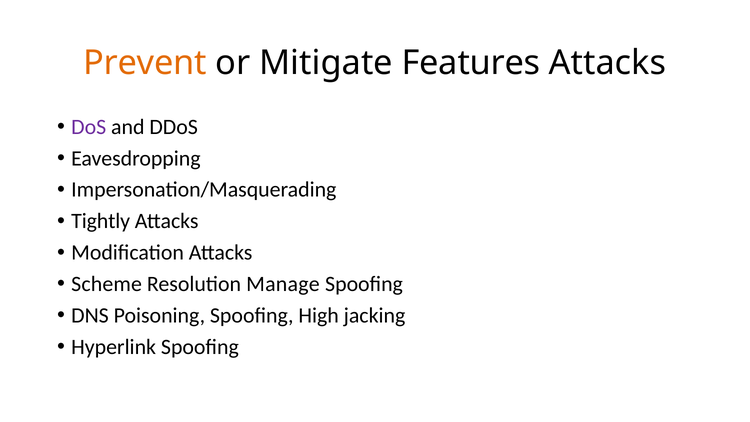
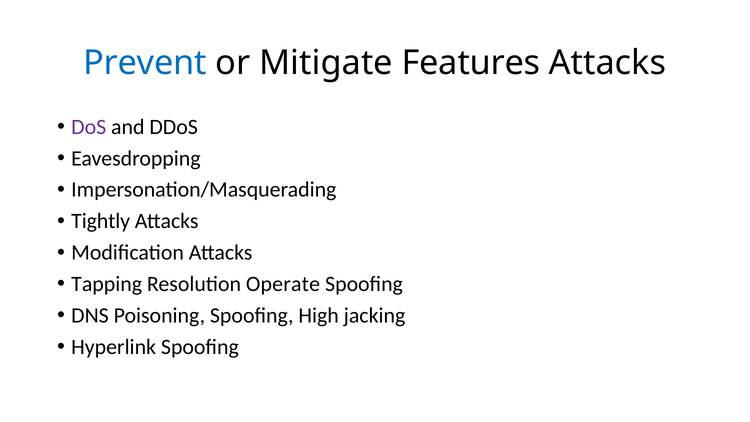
Prevent colour: orange -> blue (145, 63)
Scheme: Scheme -> Tapping (107, 284)
Manage: Manage -> Operate (283, 284)
